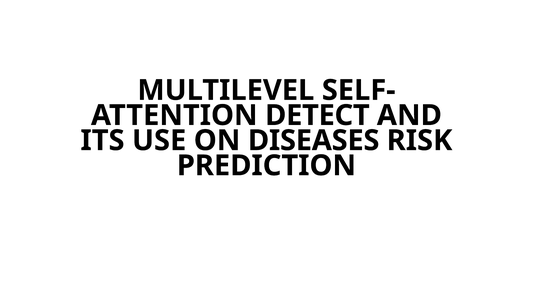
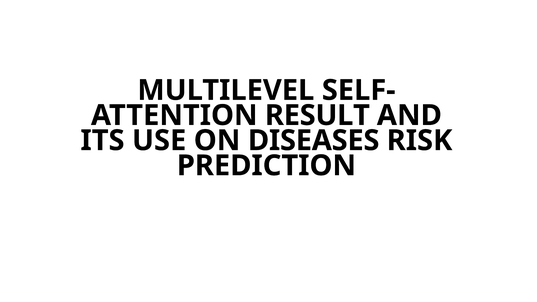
DETECT: DETECT -> RESULT (317, 115)
